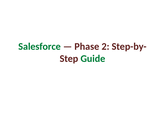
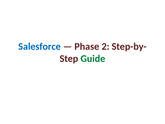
Salesforce colour: green -> blue (40, 46)
